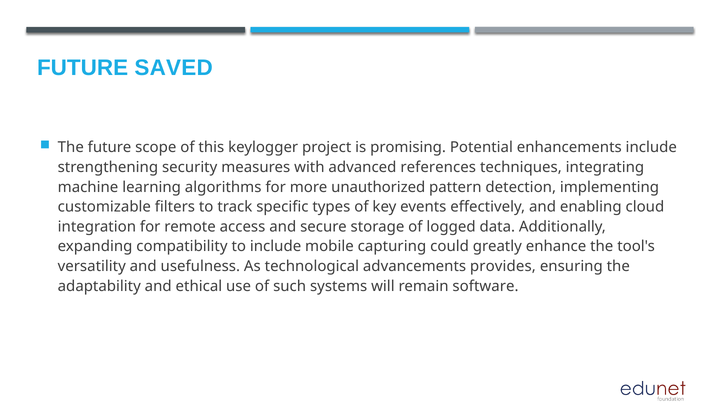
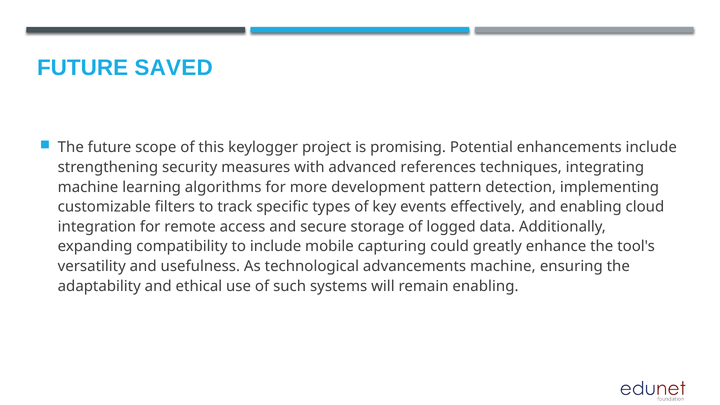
unauthorized: unauthorized -> development (378, 187)
advancements provides: provides -> machine (503, 266)
remain software: software -> enabling (486, 286)
